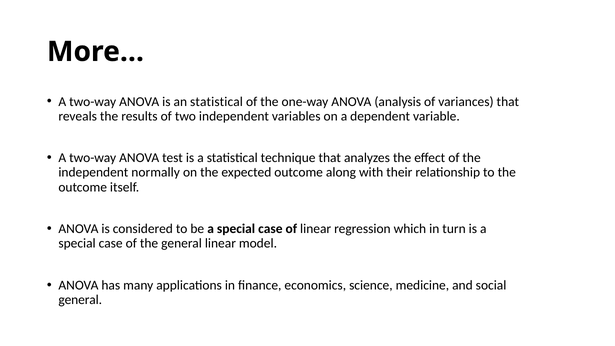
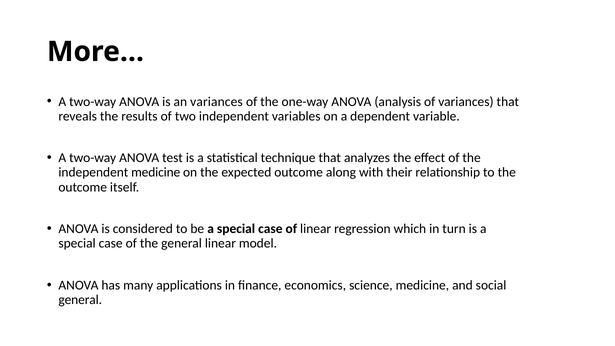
an statistical: statistical -> variances (216, 102)
independent normally: normally -> medicine (156, 173)
